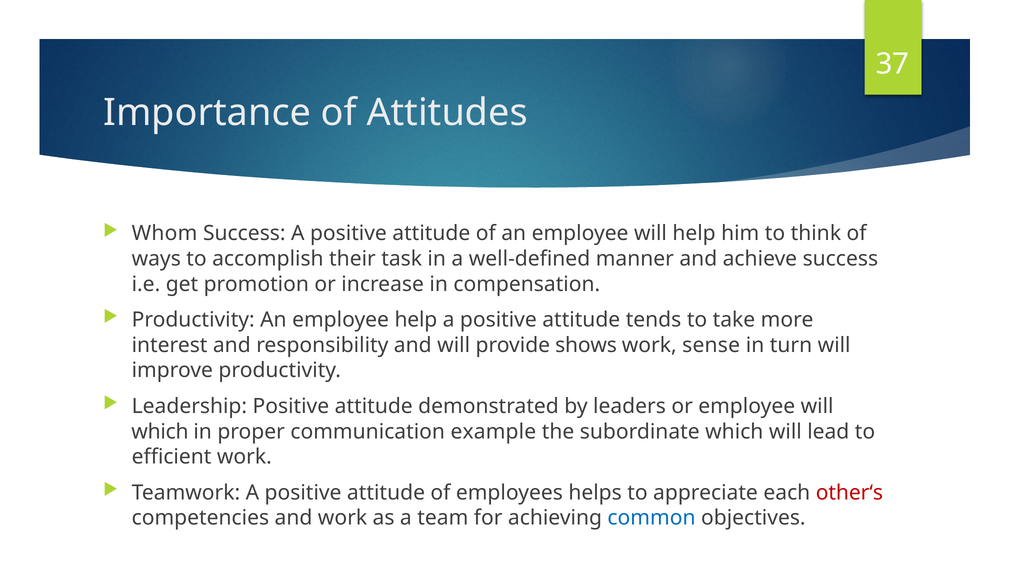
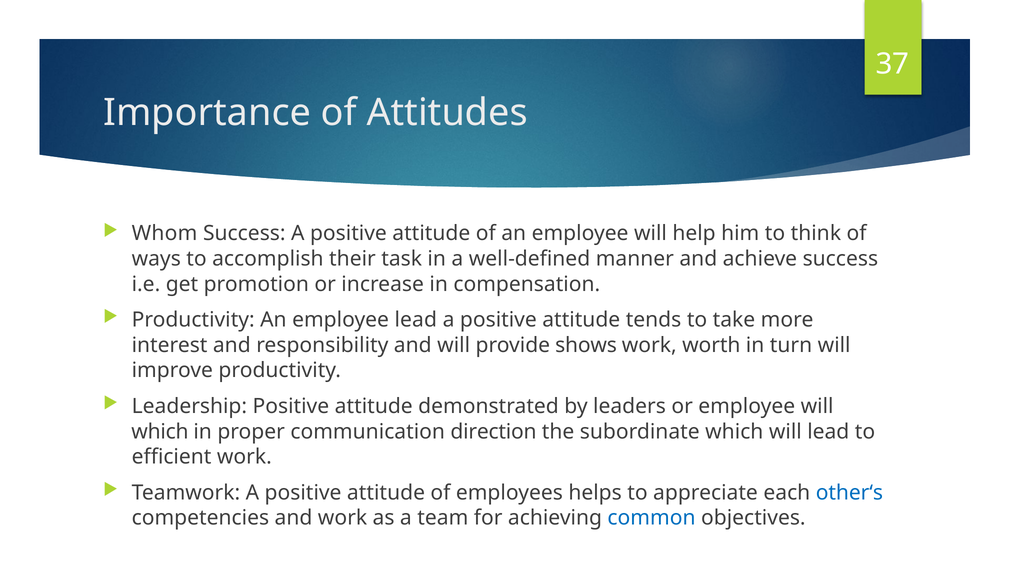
employee help: help -> lead (416, 320)
sense: sense -> worth (711, 345)
example: example -> direction (494, 432)
other‘s colour: red -> blue (849, 493)
